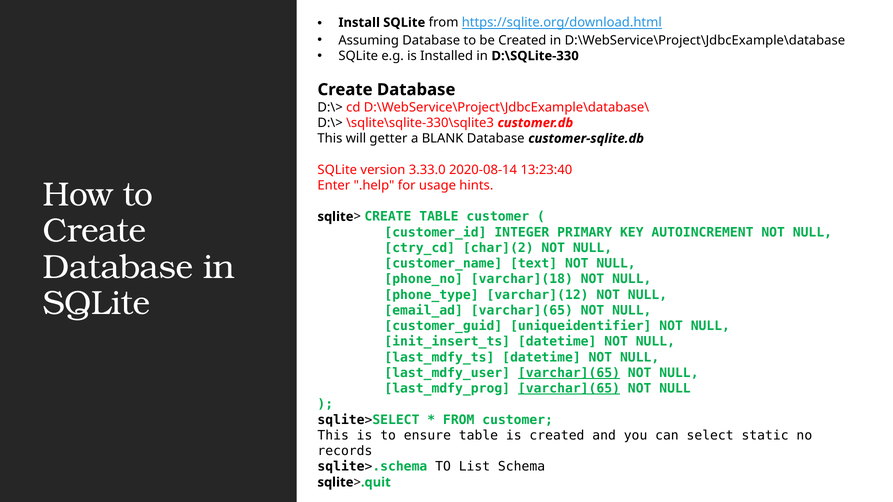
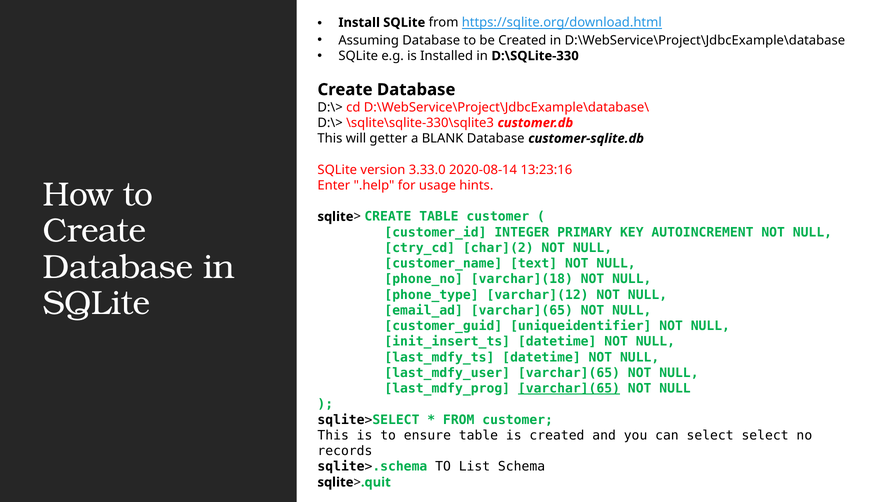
13:23:40: 13:23:40 -> 13:23:16 (546, 170)
varchar](65 underline: present -> none (569, 373)
select static: static -> select (765, 436)
